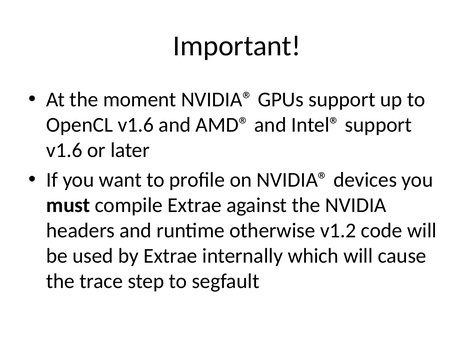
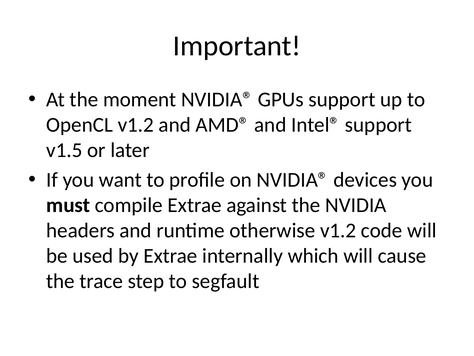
OpenCL v1.6: v1.6 -> v1.2 (136, 125)
v1.6: v1.6 -> v1.5 (64, 150)
